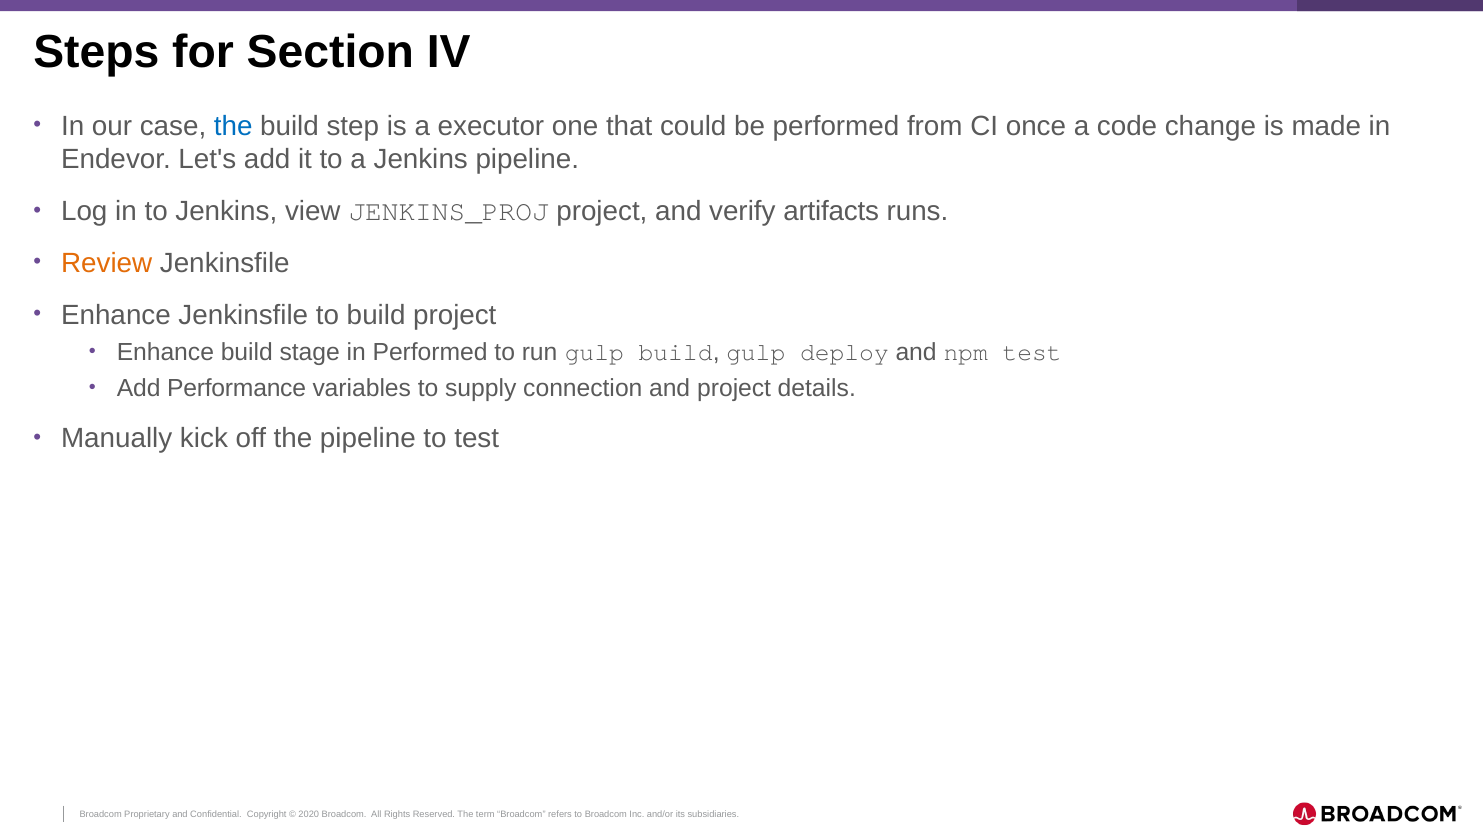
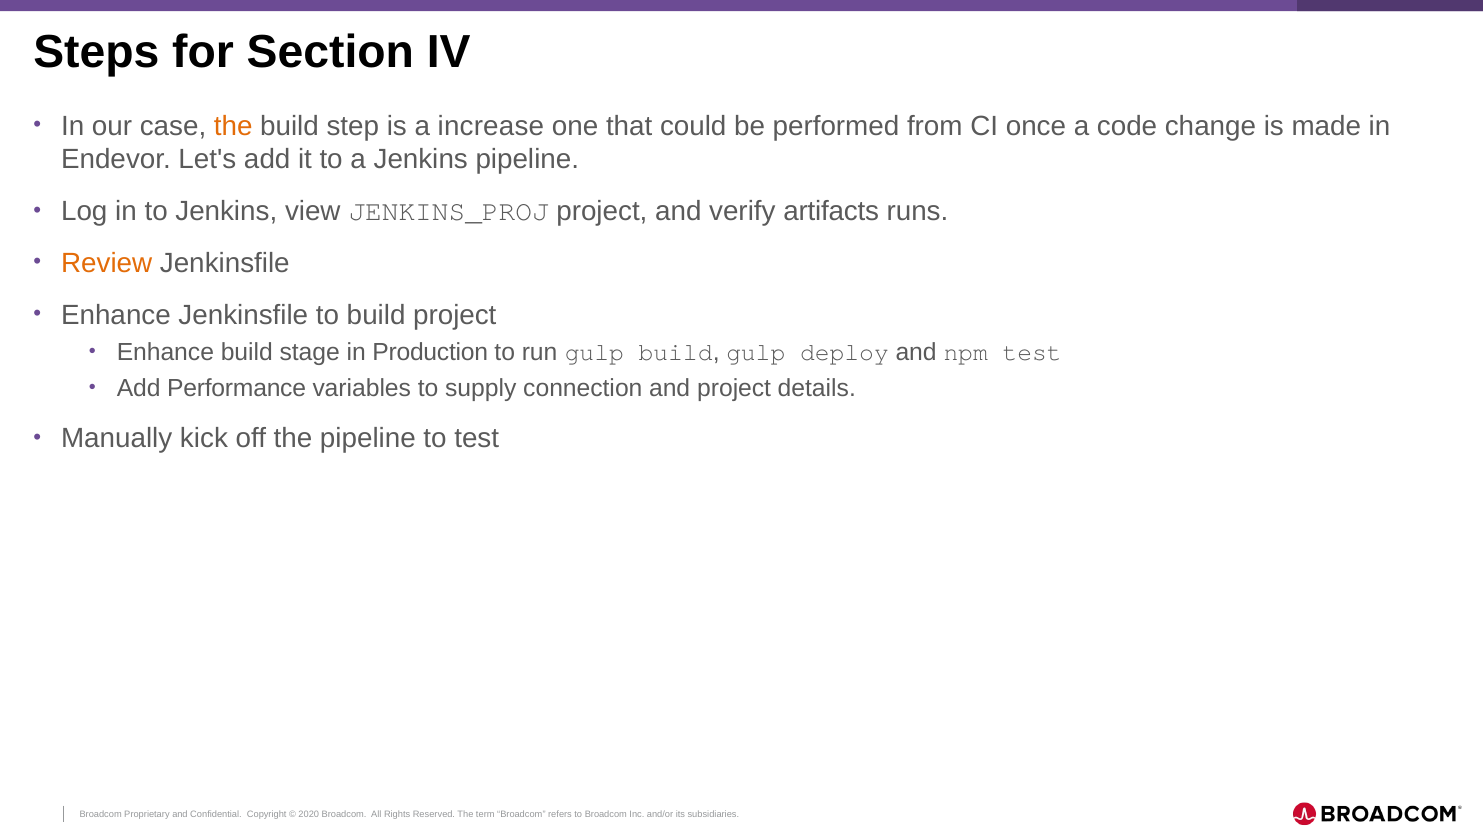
the colour: blue -> orange (233, 126)
executor: executor -> increase (491, 126)
in Performed: Performed -> Production (430, 353)
